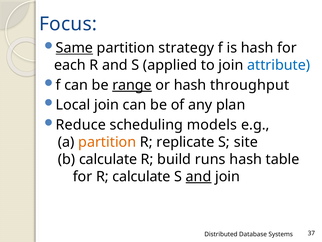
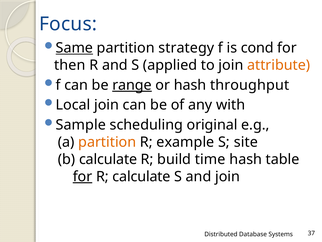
is hash: hash -> cond (257, 48)
each: each -> then (70, 65)
attribute colour: blue -> orange (279, 65)
plan: plan -> with (231, 105)
Reduce: Reduce -> Sample (81, 125)
models: models -> original (212, 125)
replicate: replicate -> example (185, 142)
runs: runs -> time (210, 159)
for underline: none -> present (83, 176)
and underline: present -> none (199, 176)
